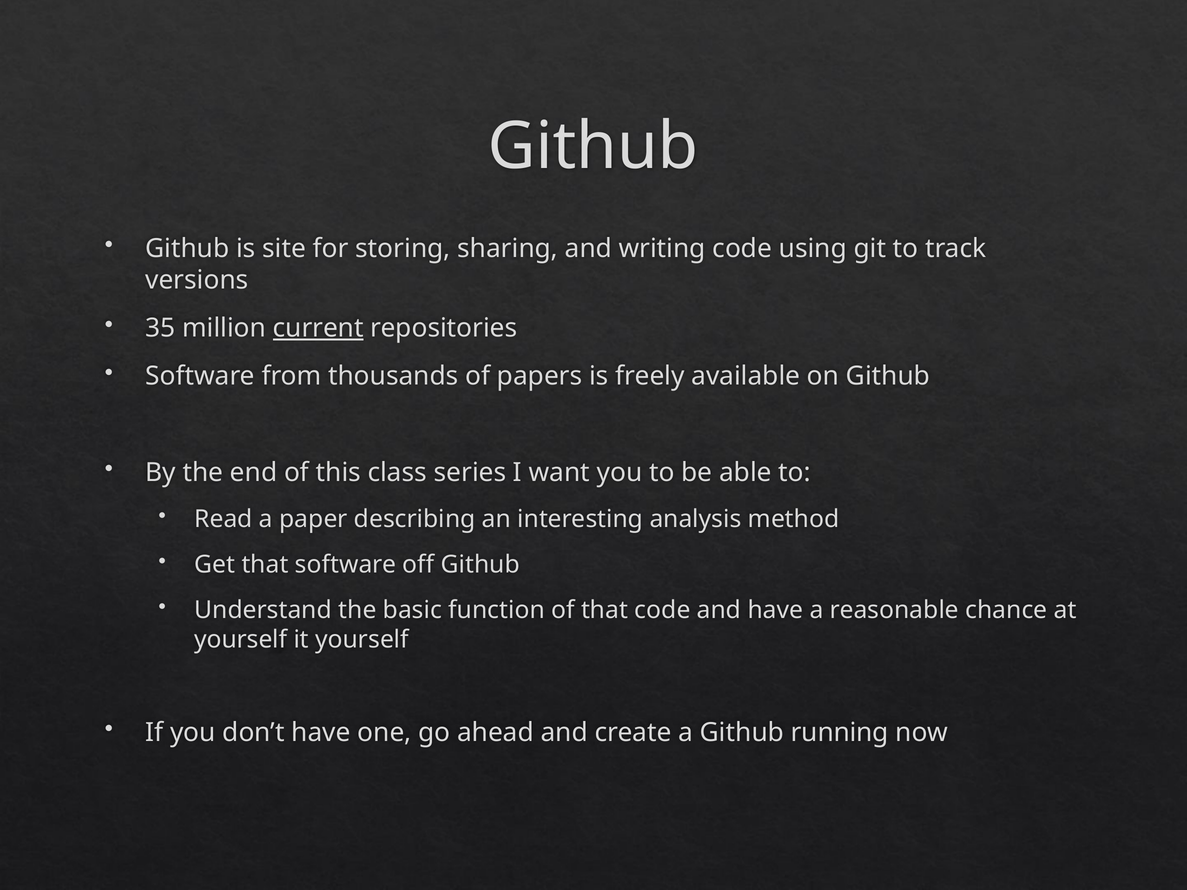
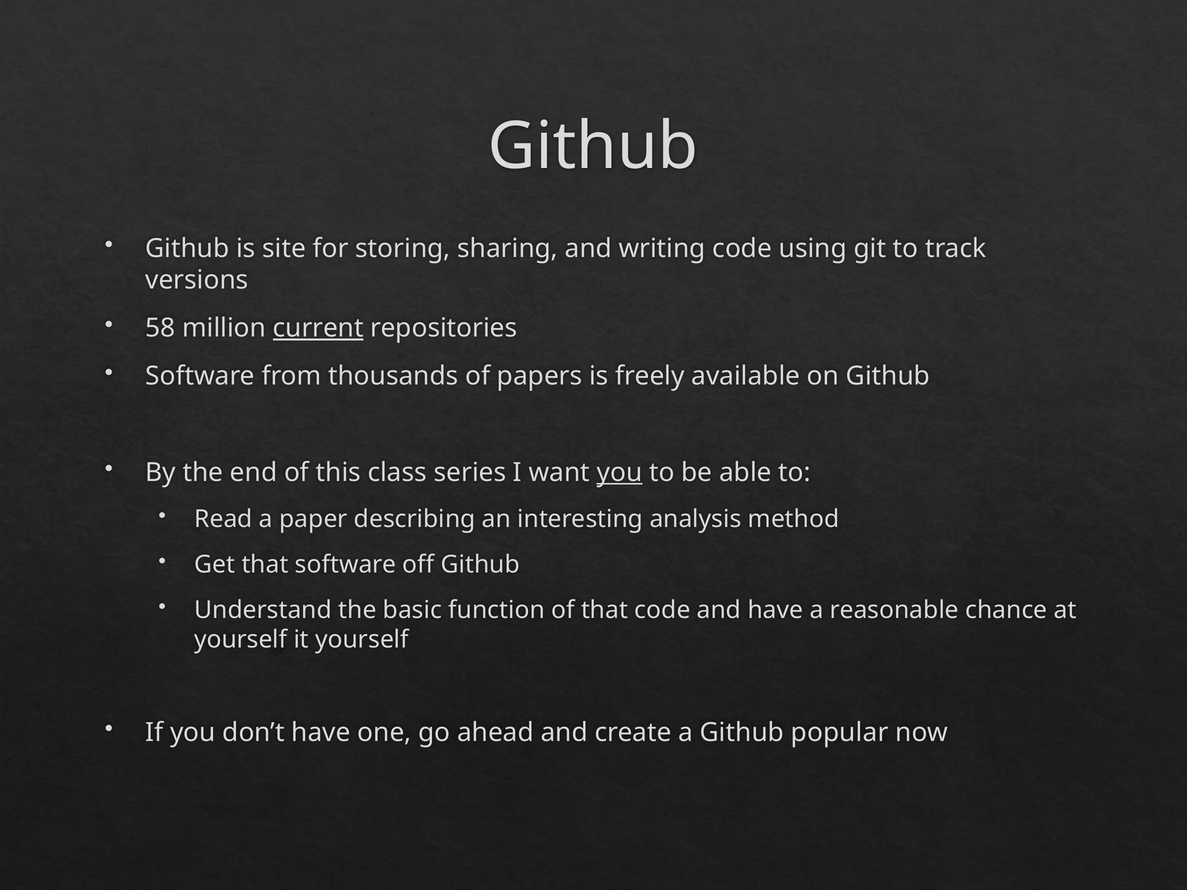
35: 35 -> 58 (160, 328)
you underline: none -> present (619, 473)
running: running -> popular (840, 733)
